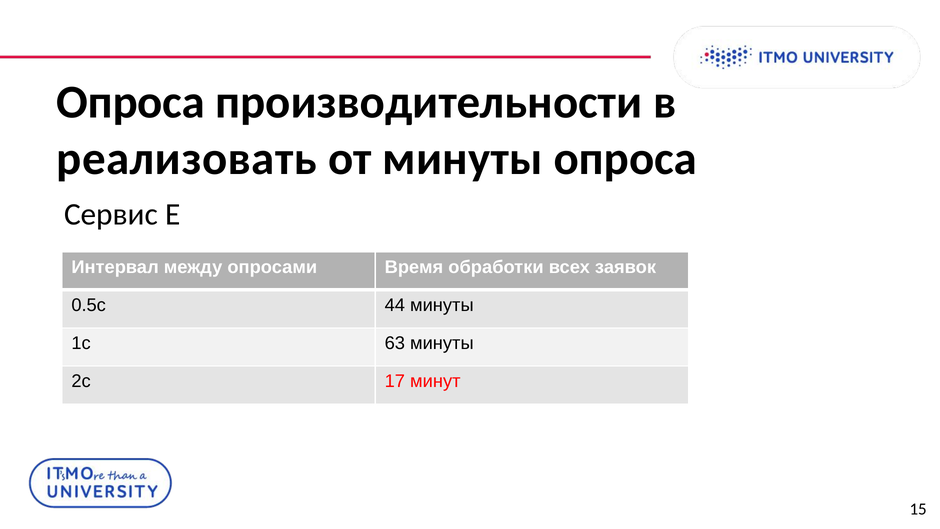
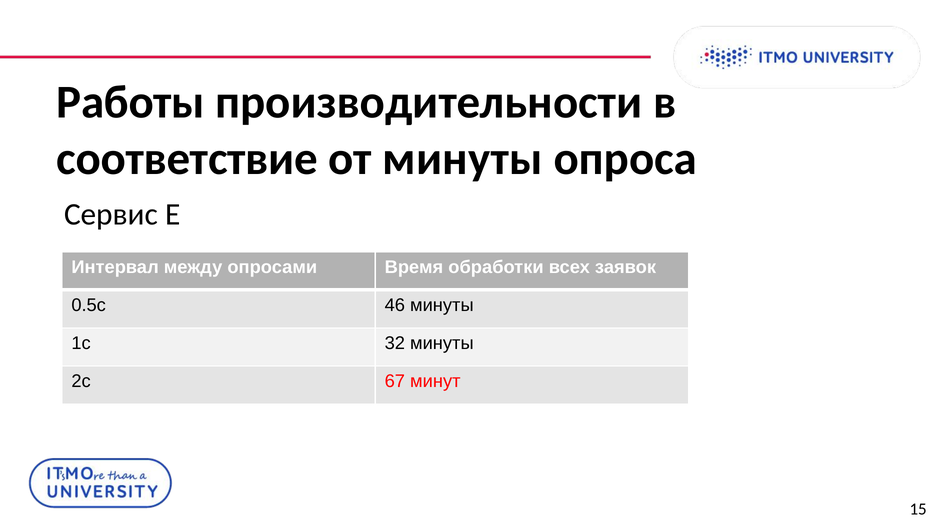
Опроса: Опроса -> Работы (131, 102)
реализовать: реализовать -> соответствие (187, 159)
44: 44 -> 46 (395, 305)
63: 63 -> 32 (395, 343)
17: 17 -> 67 (395, 381)
